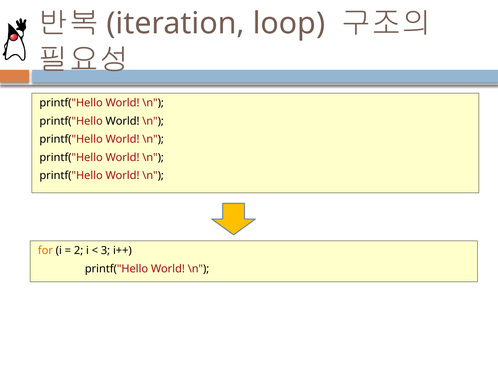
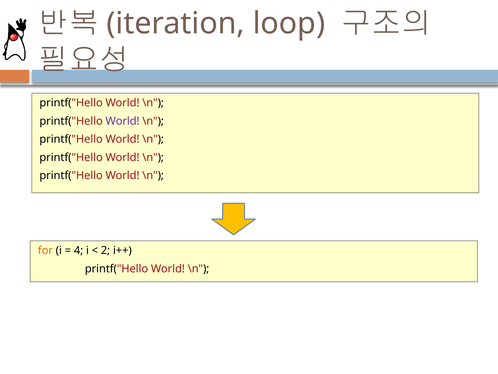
World colour: black -> purple (123, 121)
2: 2 -> 4 (79, 250)
3: 3 -> 2 (105, 250)
